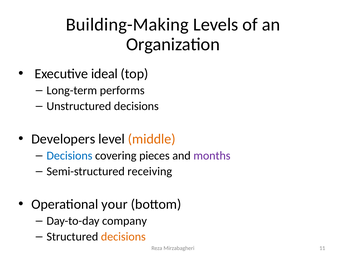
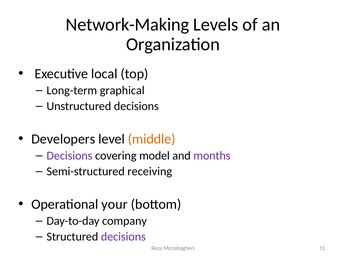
Building-Making: Building-Making -> Network-Making (127, 25)
ideal: ideal -> local (104, 74)
performs: performs -> graphical (122, 90)
Decisions colour: blue -> purple (69, 155)
pieces: pieces -> model (154, 155)
decisions colour: orange -> purple (123, 236)
